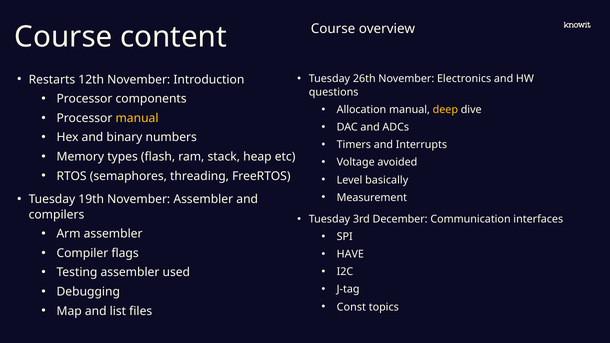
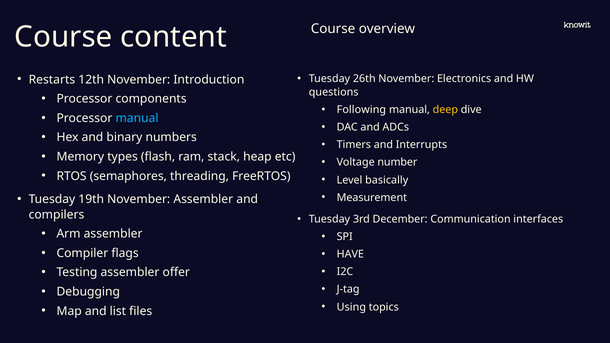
Allocation: Allocation -> Following (361, 110)
manual colour: yellow -> light blue (137, 118)
avoided: avoided -> number (397, 162)
used: used -> offer (176, 273)
Const: Const -> Using (351, 307)
